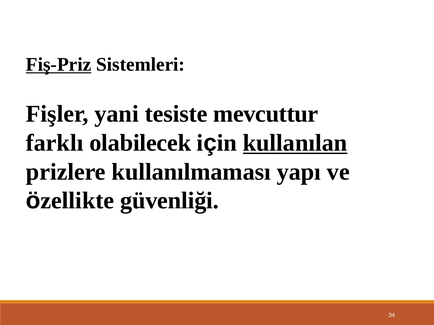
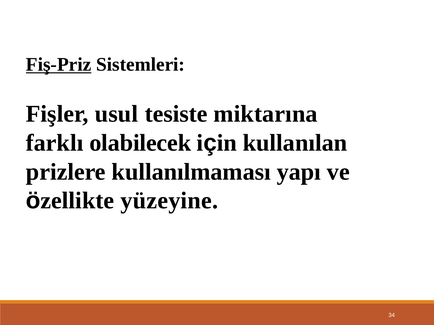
yani: yani -> usul (117, 114)
mevcuttur: mevcuttur -> miktarına (266, 114)
kullanılan underline: present -> none (295, 143)
güvenliği: güvenliği -> yüzeyine (169, 201)
